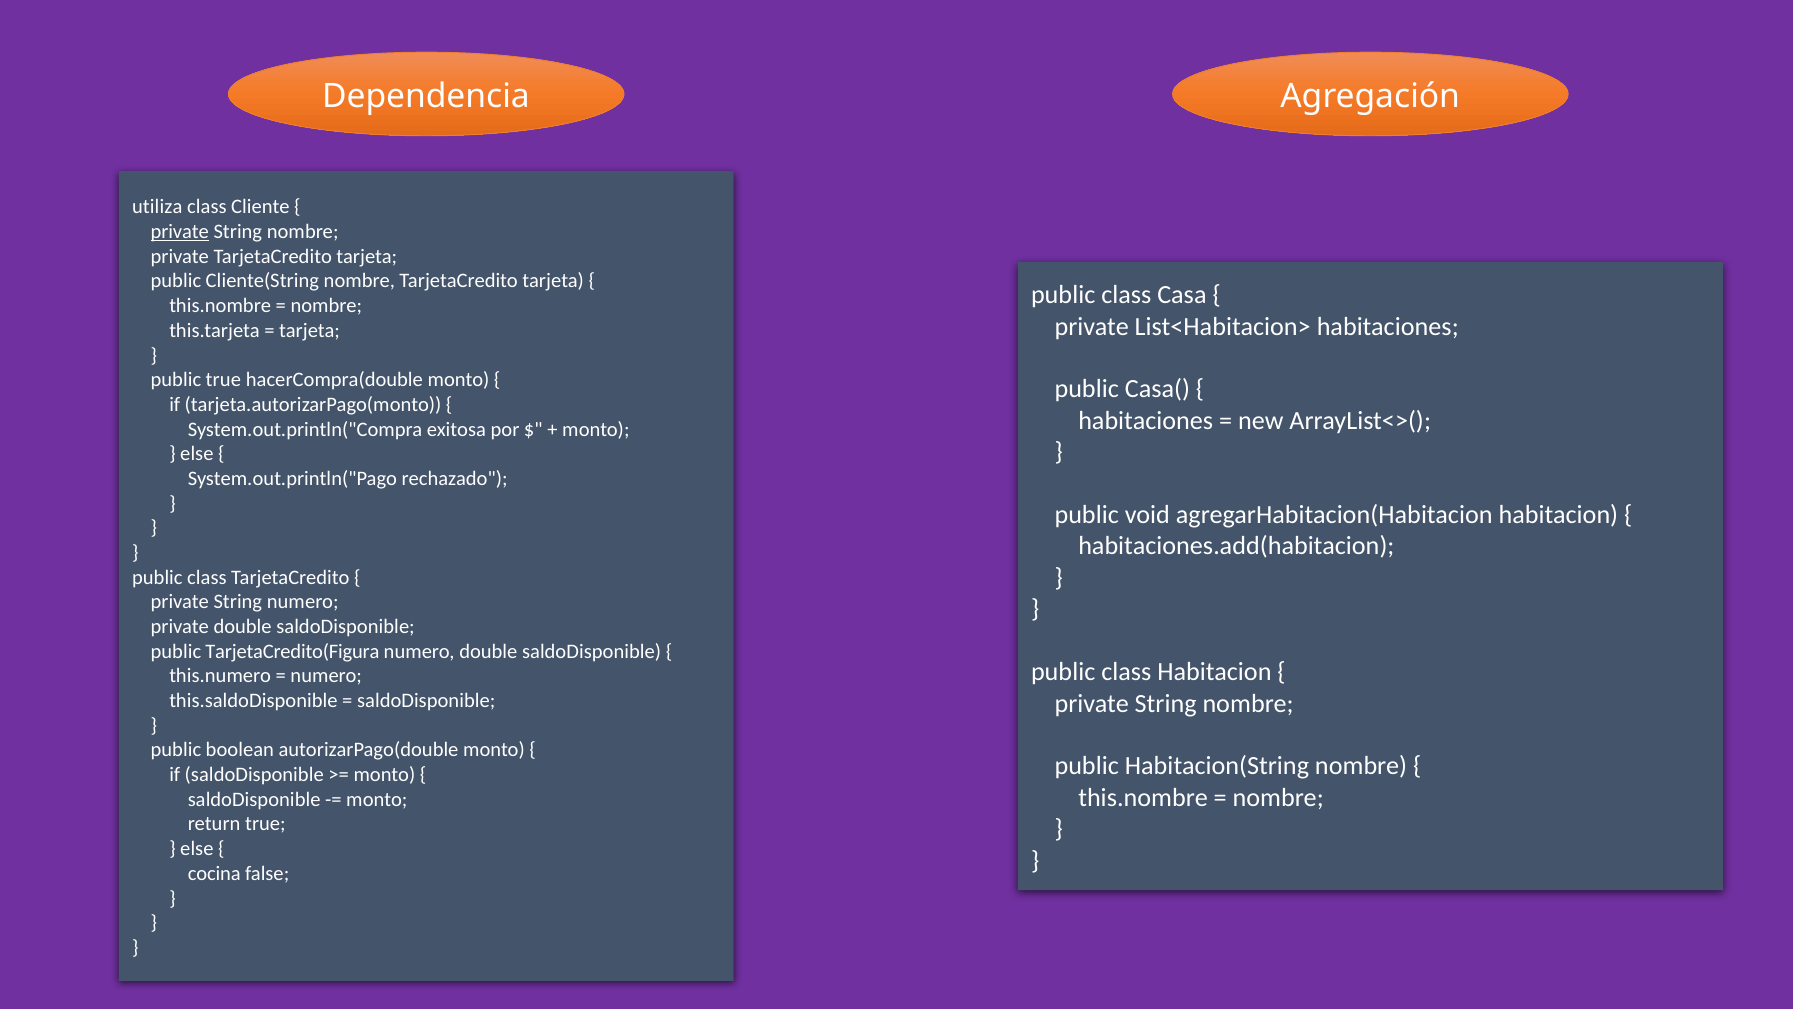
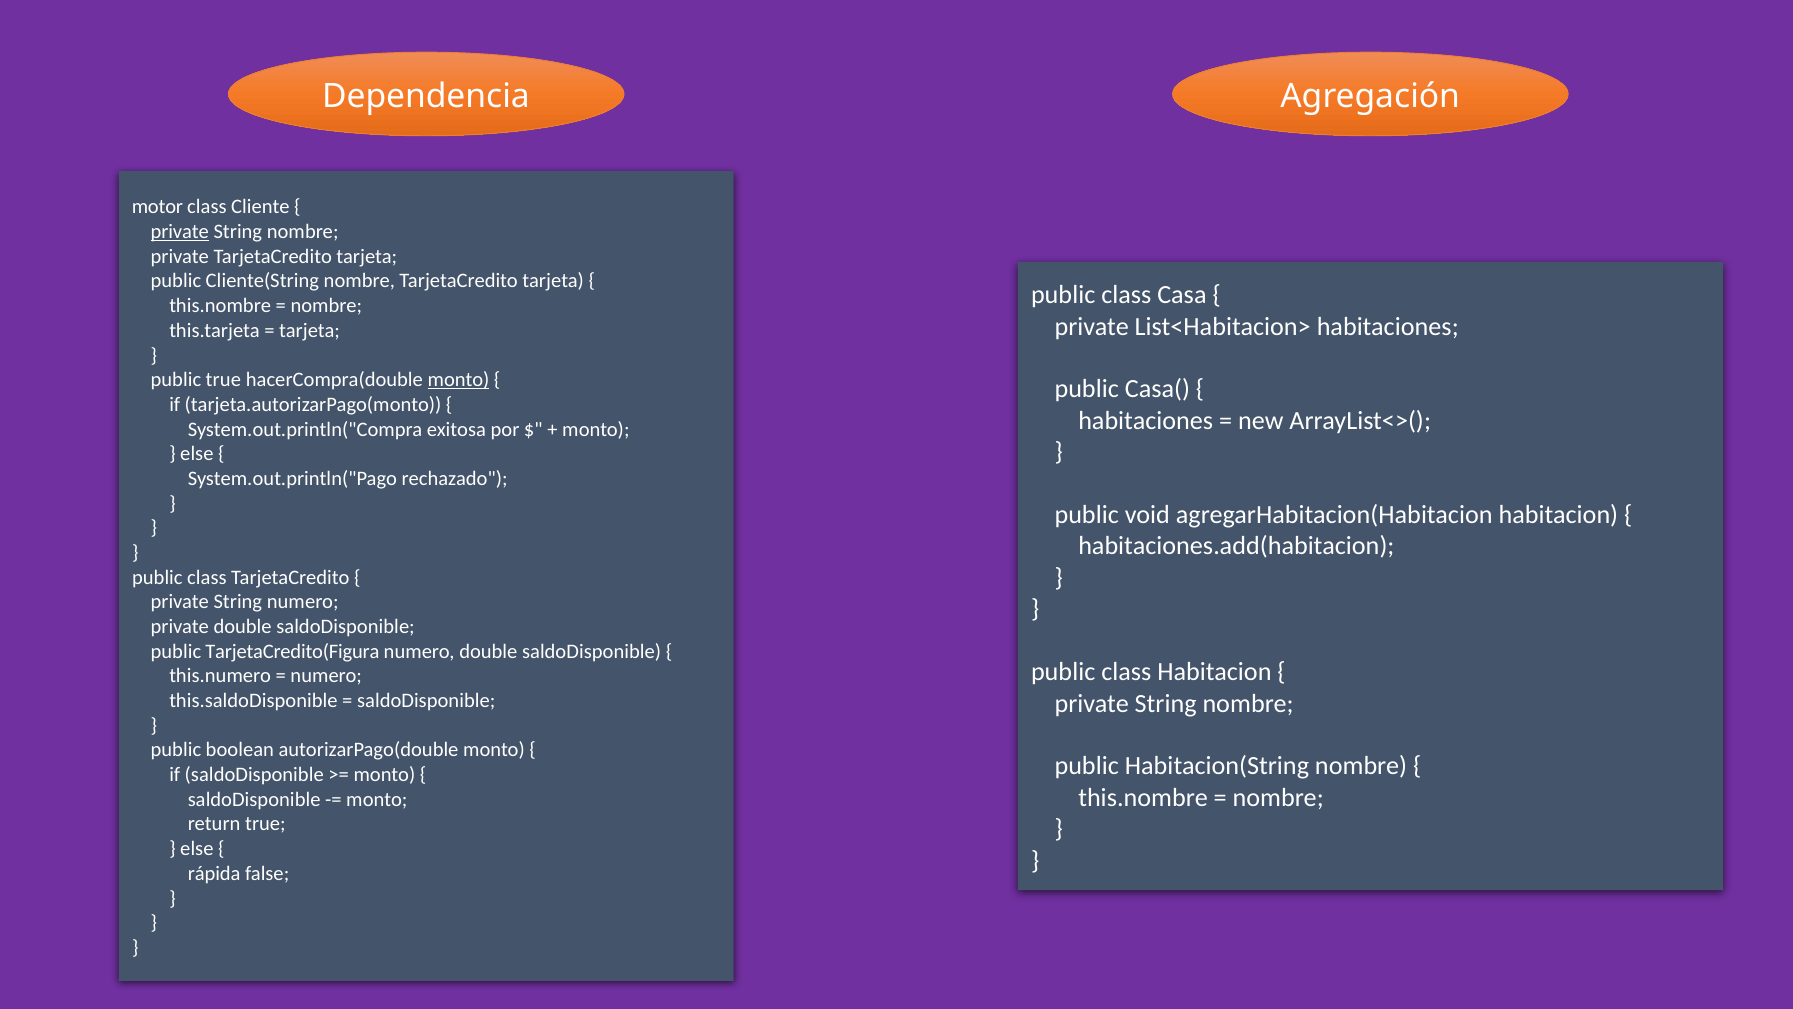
utiliza: utiliza -> motor (157, 207)
monto underline: none -> present (459, 380)
cocina: cocina -> rápida (214, 873)
